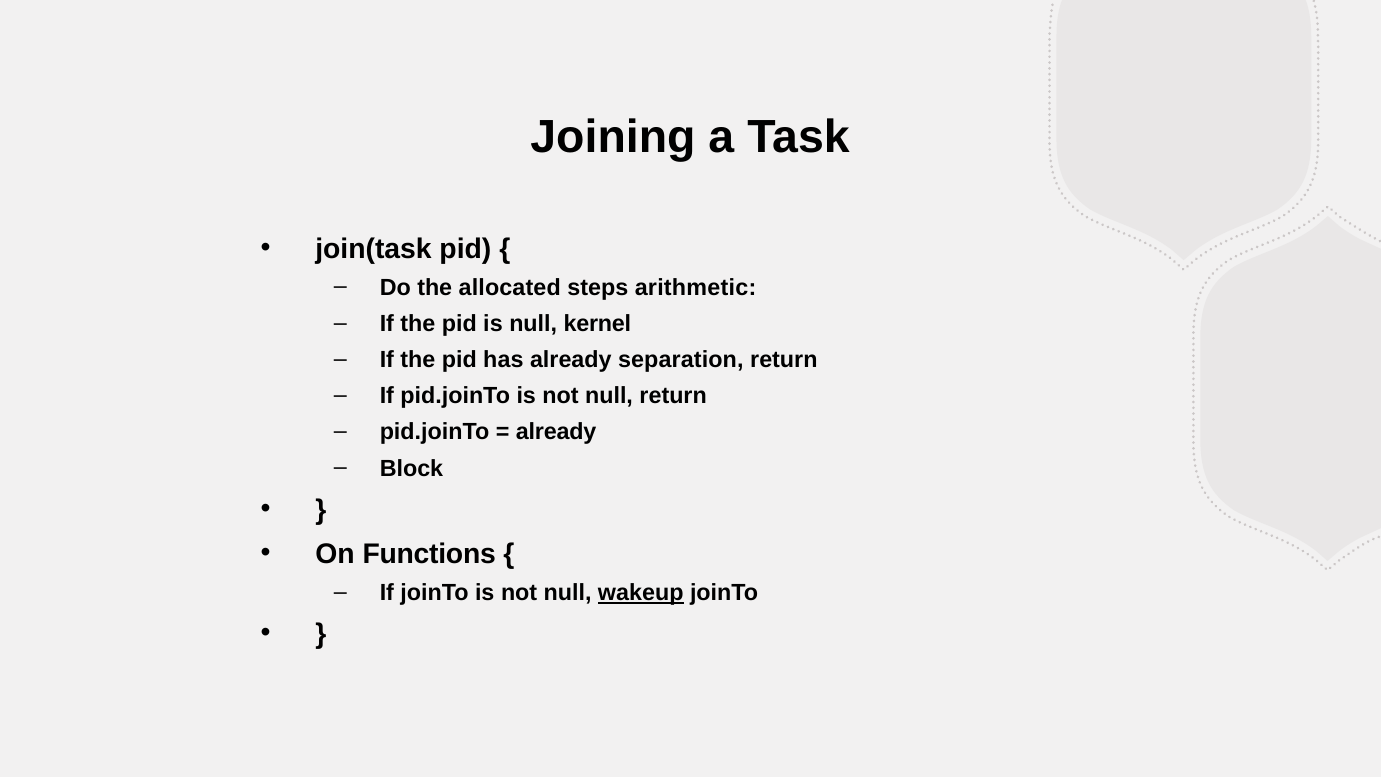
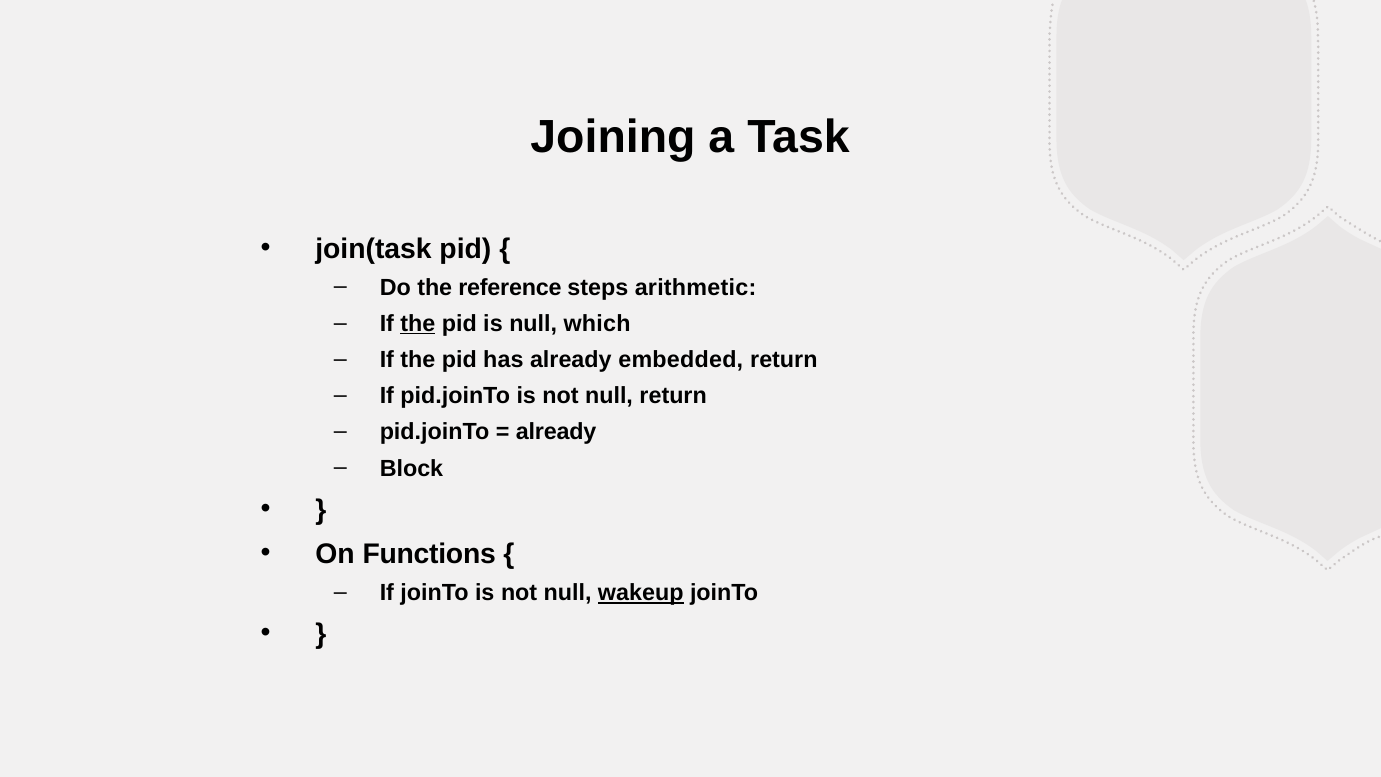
allocated: allocated -> reference (510, 287)
the underline: none -> present (418, 324)
kernel: kernel -> which (597, 324)
separation: separation -> embedded (681, 360)
